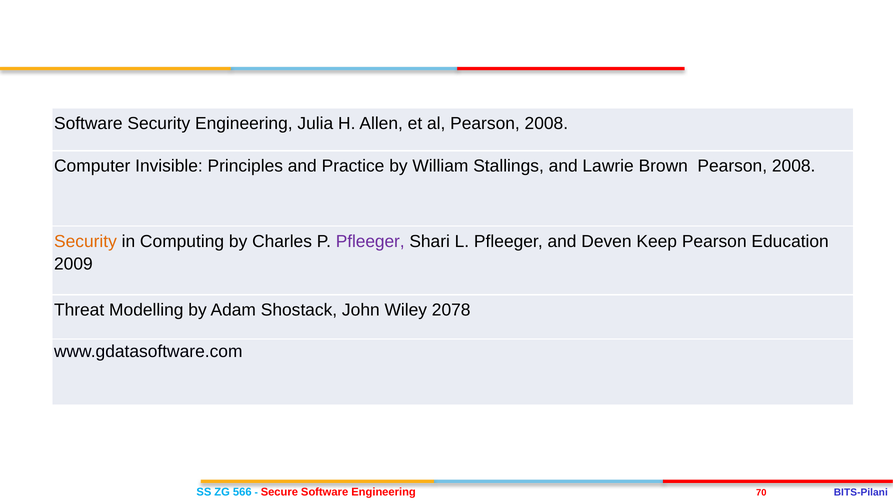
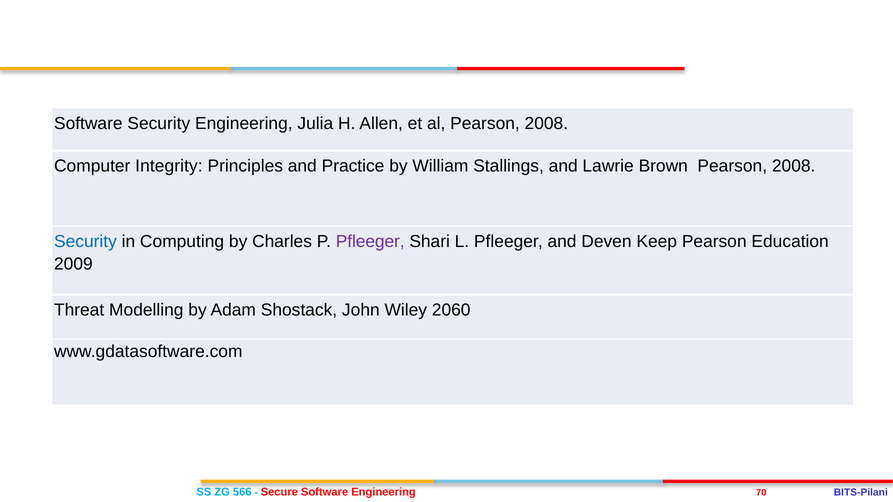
Invisible: Invisible -> Integrity (169, 166)
Security colour: orange -> blue (85, 242)
2078: 2078 -> 2060 (451, 310)
